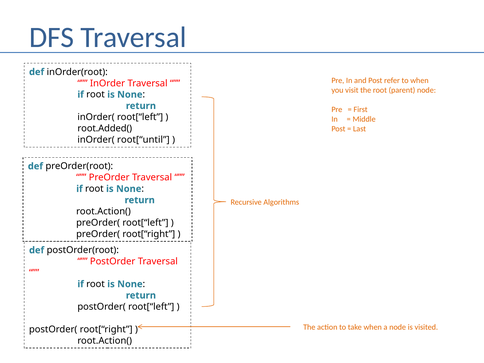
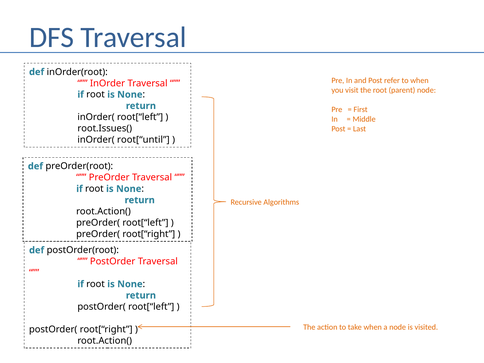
root.Added(: root.Added( -> root.Issues( (105, 128)
